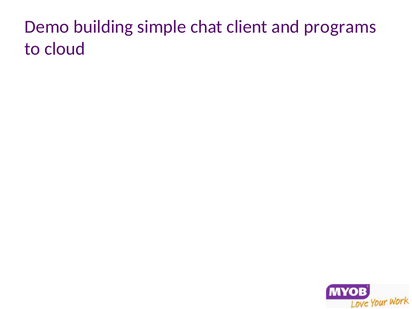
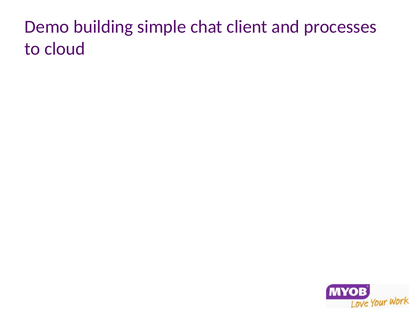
programs: programs -> processes (340, 27)
